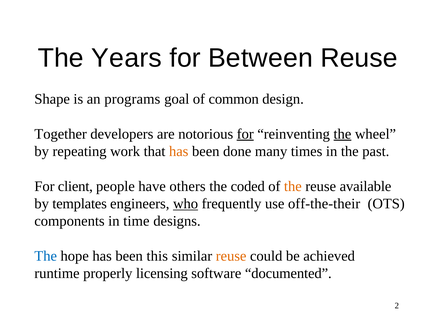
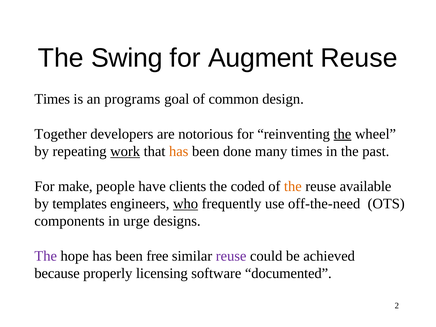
Years: Years -> Swing (127, 58)
Between: Between -> Augment (261, 58)
Shape: Shape -> Times (52, 99)
for underline: present -> none (245, 134)
work underline: none -> present (125, 151)
client: client -> make (75, 186)
others: others -> clients (188, 186)
off-the-their: off-the-their -> off-the-need (324, 204)
time: time -> urge (136, 221)
The colour: blue -> purple (46, 256)
this: this -> free (157, 256)
reuse colour: orange -> purple (231, 256)
runtime: runtime -> because (57, 273)
